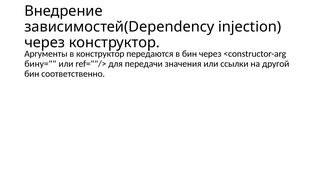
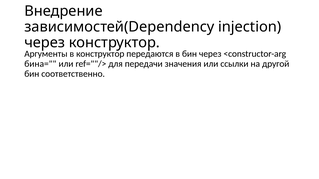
бину=: бину= -> бина= (40, 64)
